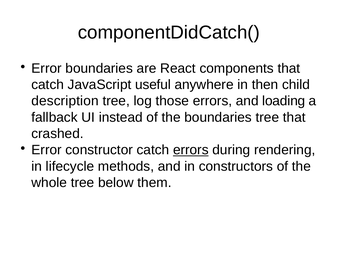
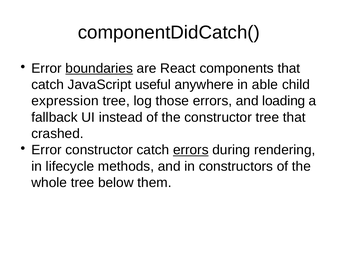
boundaries underline: none -> present (99, 68)
then: then -> able (265, 85)
description: description -> expression (65, 101)
the boundaries: boundaries -> constructor (218, 118)
